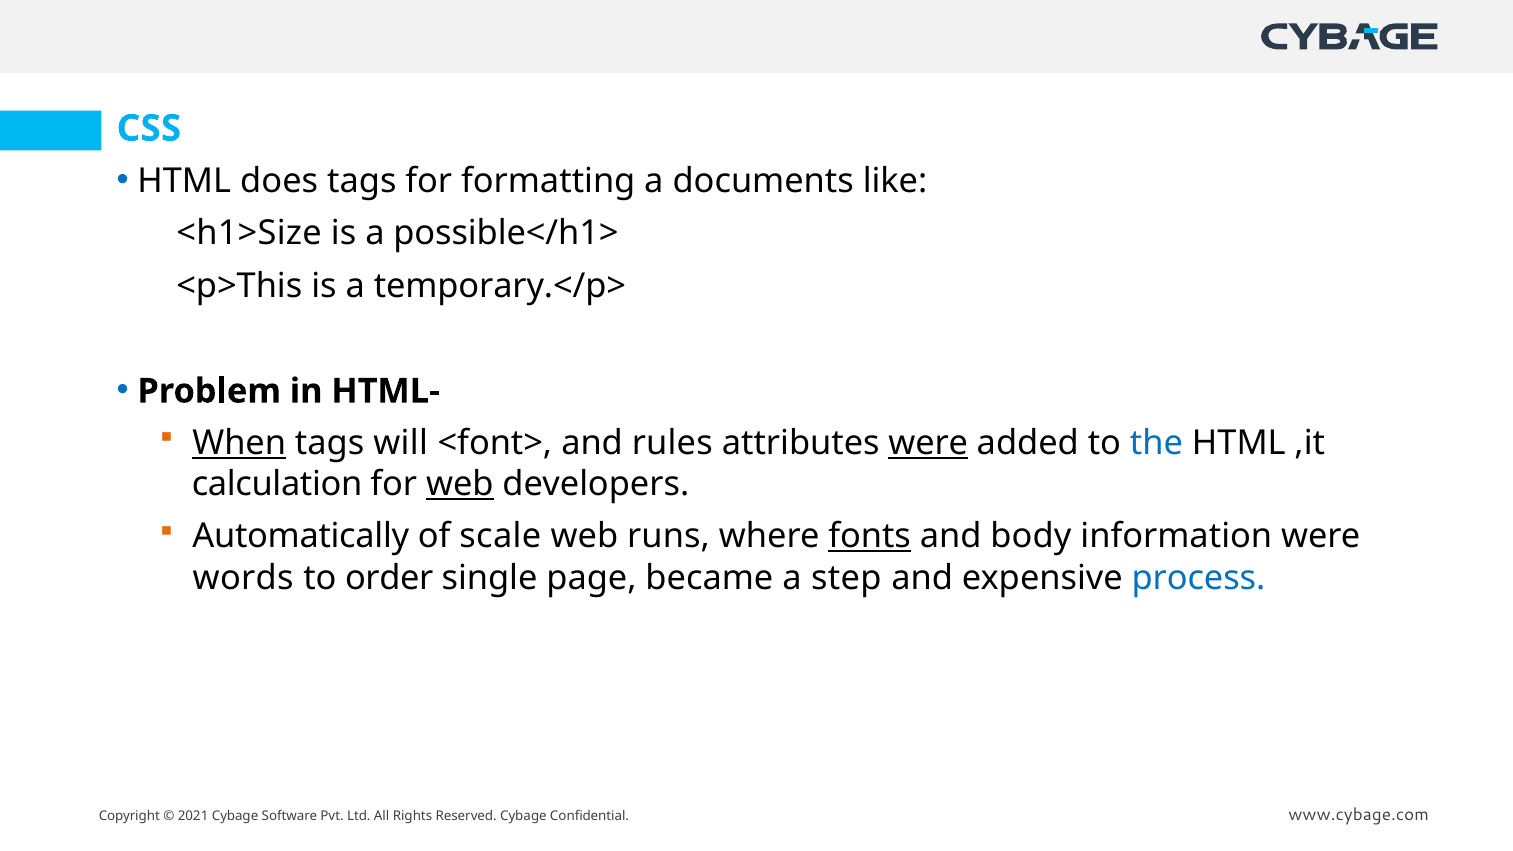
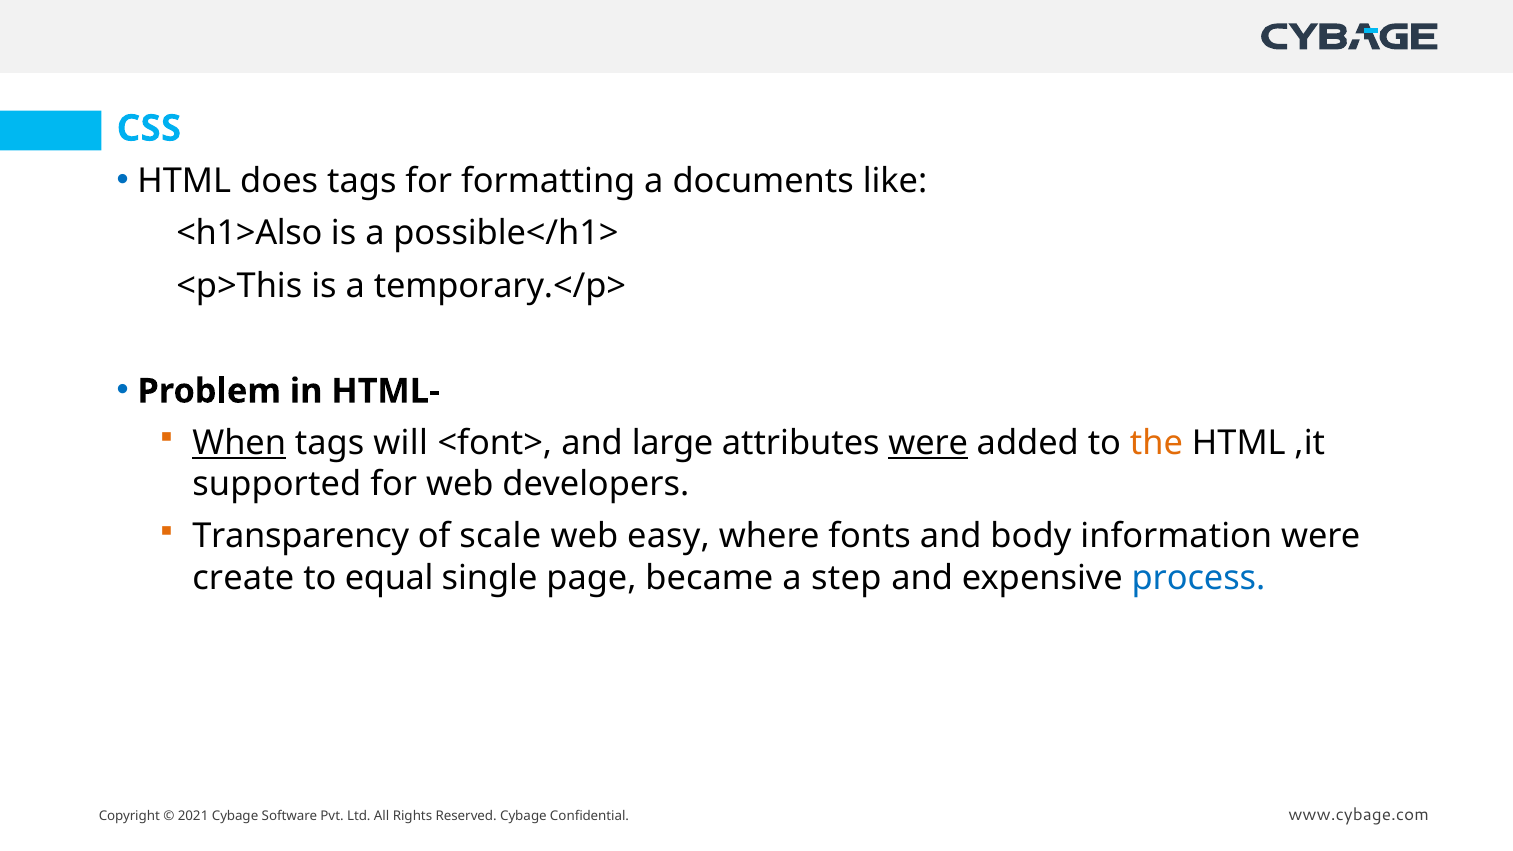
<h1>Size: <h1>Size -> <h1>Also (249, 234)
rules: rules -> large (673, 443)
the colour: blue -> orange (1156, 443)
calculation: calculation -> supported (277, 485)
web underline: present -> none (460, 485)
Automatically: Automatically -> Transparency (301, 537)
runs: runs -> easy (669, 537)
fonts underline: present -> none (870, 537)
words: words -> create (243, 578)
order: order -> equal (389, 578)
